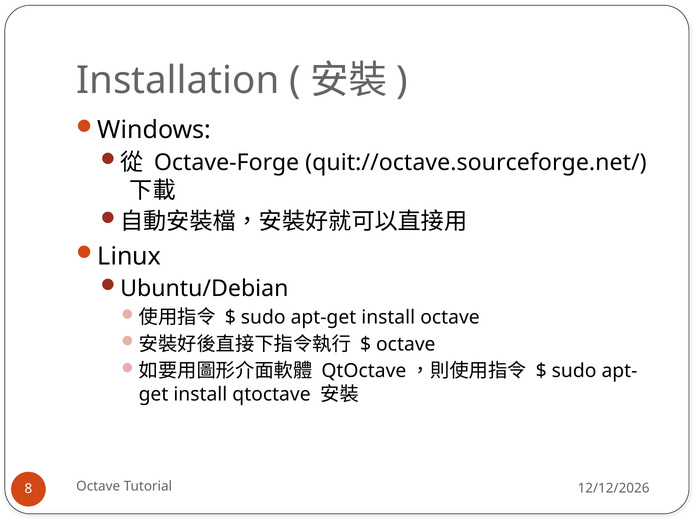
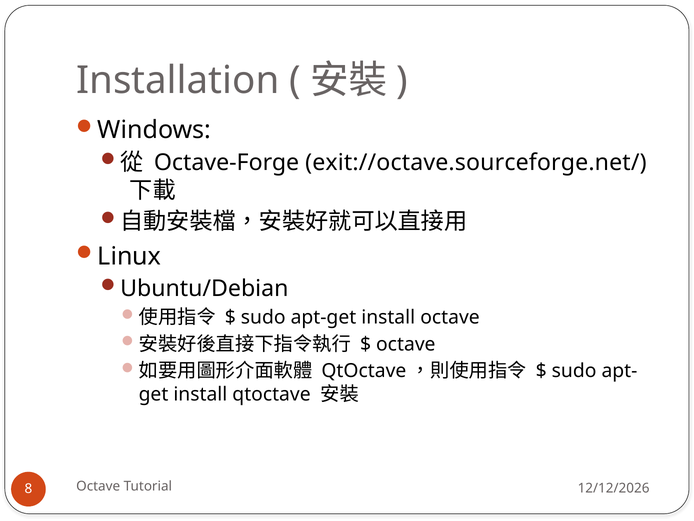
quit://octave.sourceforge.net/: quit://octave.sourceforge.net/ -> exit://octave.sourceforge.net/ (476, 162)
